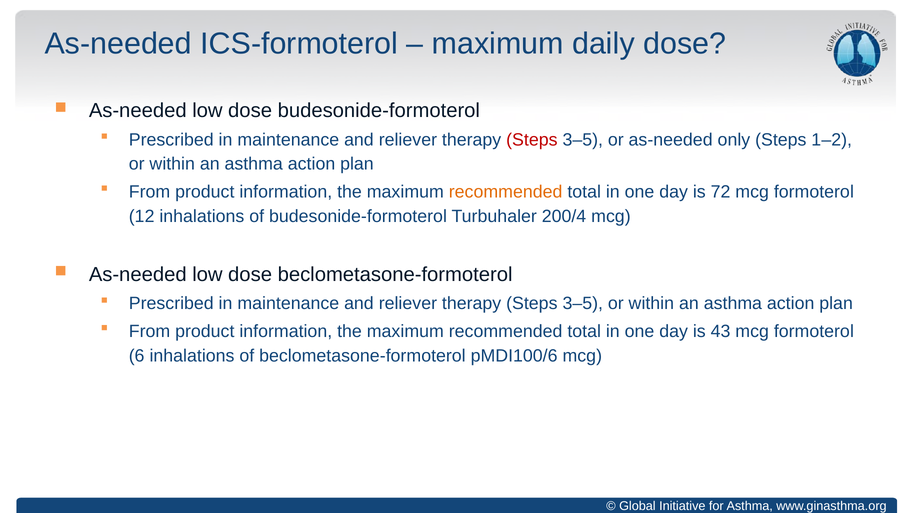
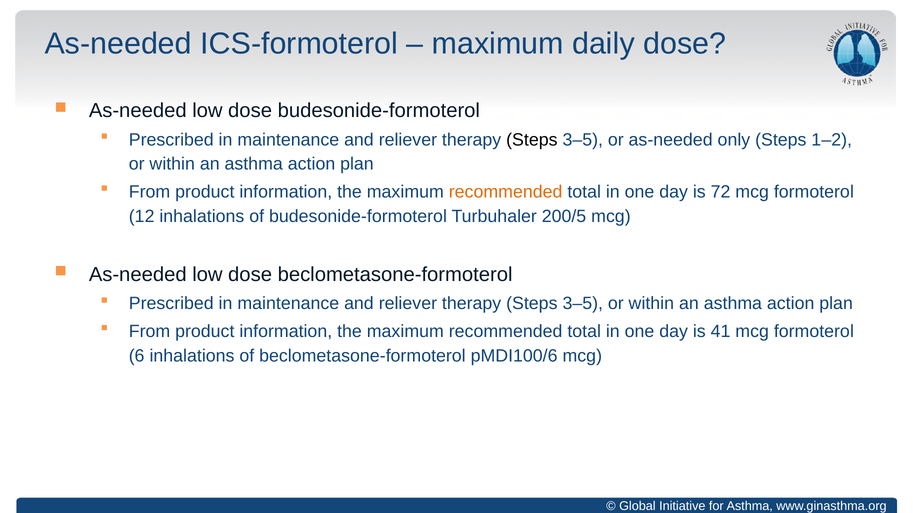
Steps colour: red -> black (532, 140)
200/4: 200/4 -> 200/5 (564, 216)
43: 43 -> 41 (721, 332)
